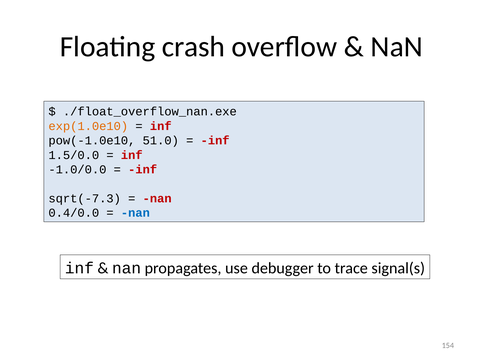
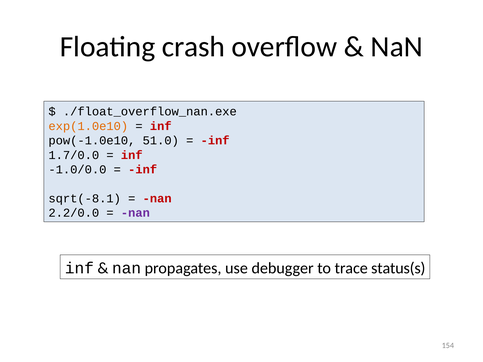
1.5/0.0: 1.5/0.0 -> 1.7/0.0 (74, 155)
sqrt(-7.3: sqrt(-7.3 -> sqrt(-8.1 (85, 199)
0.4/0.0: 0.4/0.0 -> 2.2/0.0 (74, 213)
nan colour: blue -> purple (135, 213)
signal(s: signal(s -> status(s (398, 268)
